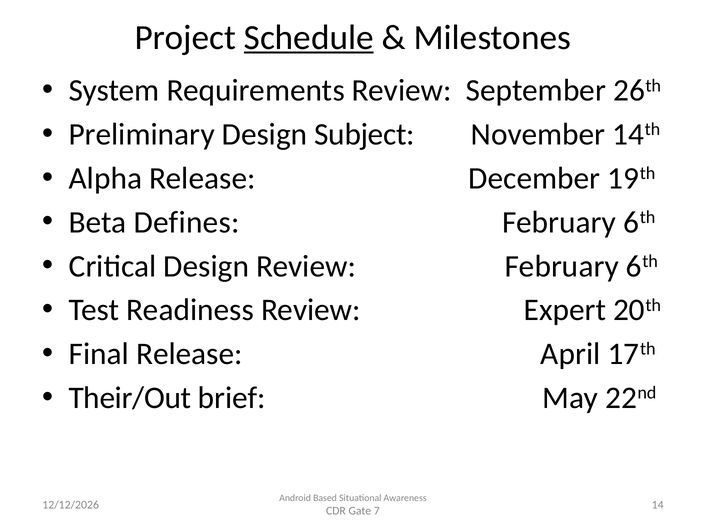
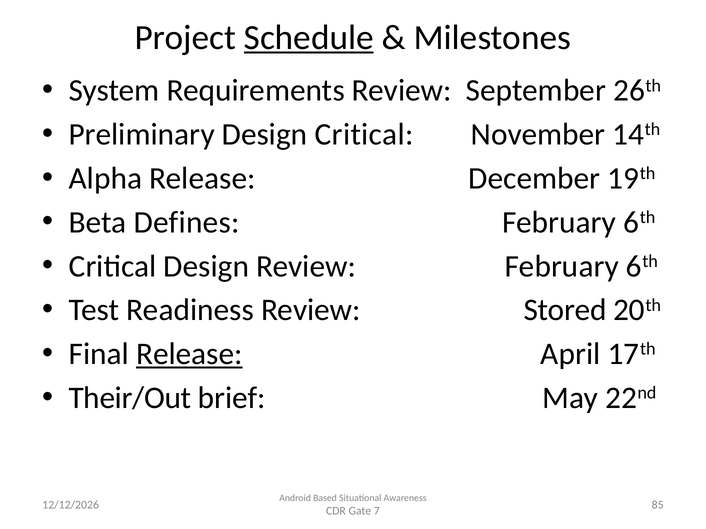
Design Subject: Subject -> Critical (364, 135)
Expert: Expert -> Stored (565, 310)
Release underline: none -> present (189, 354)
14: 14 -> 85 (658, 505)
